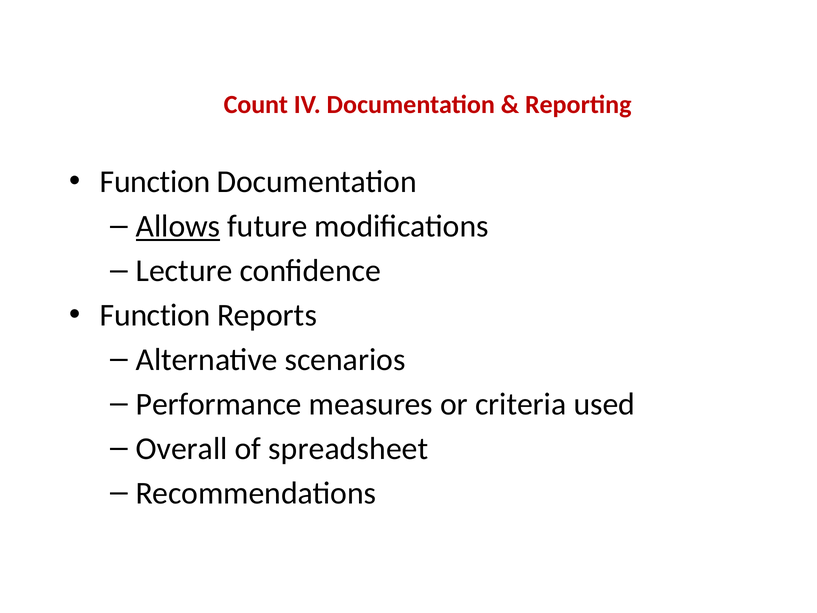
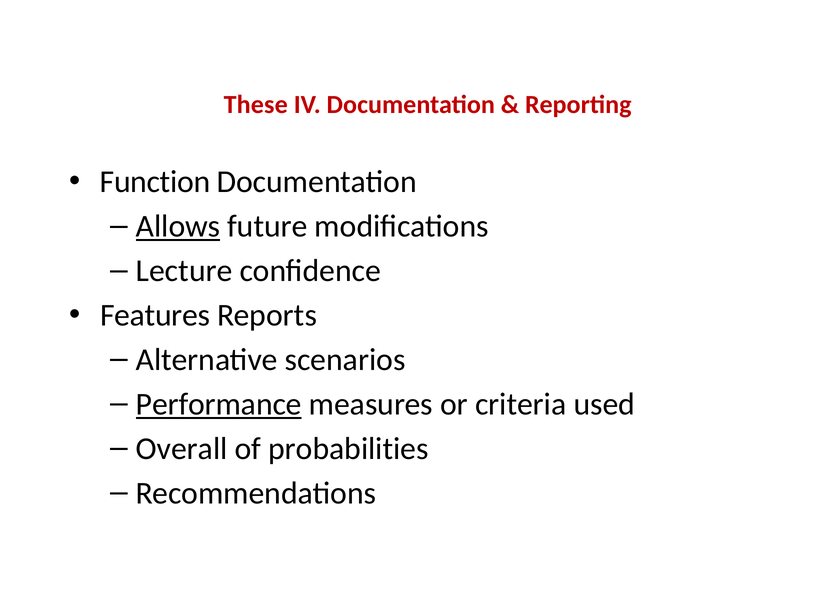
Count: Count -> These (256, 105)
Function: Function -> Features (155, 315)
Performance underline: none -> present (219, 404)
spreadsheet: spreadsheet -> probabilities (348, 448)
